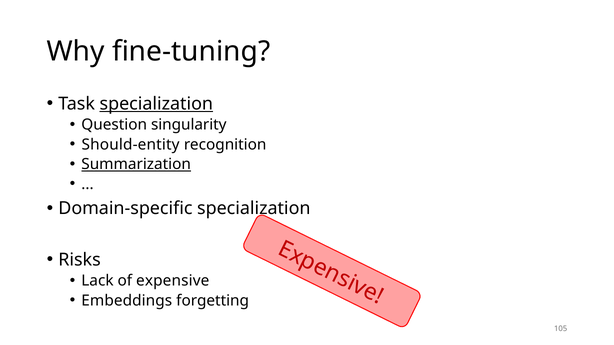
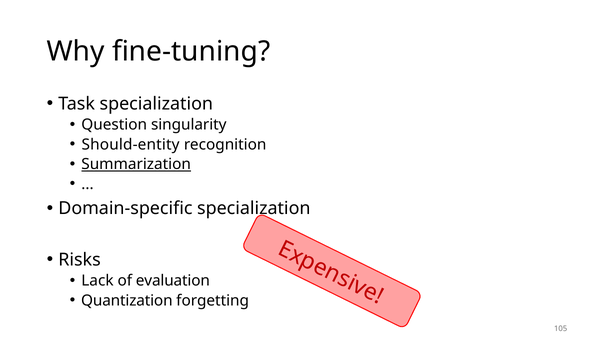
specialization underline: present -> none (156, 104)
expensive: expensive -> evaluation (173, 281)
Embeddings: Embeddings -> Quantization (127, 301)
